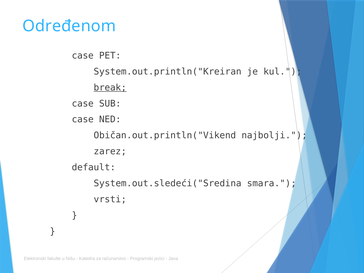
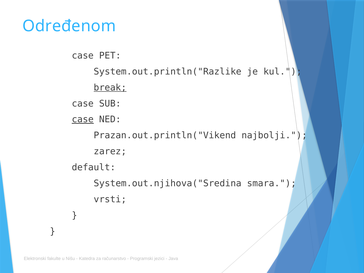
System.out.println("Kreiran: System.out.println("Kreiran -> System.out.println("Razlike (168, 72)
case underline: none -> present (83, 119)
Običan.out.println("Vikend: Običan.out.println("Vikend -> Prazan.out.println("Vikend (165, 135)
System.out.sledeći("Sredina: System.out.sledeći("Sredina -> System.out.njihova("Sredina (168, 183)
